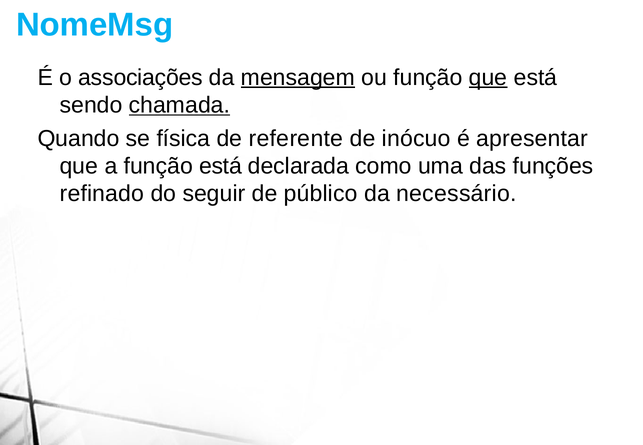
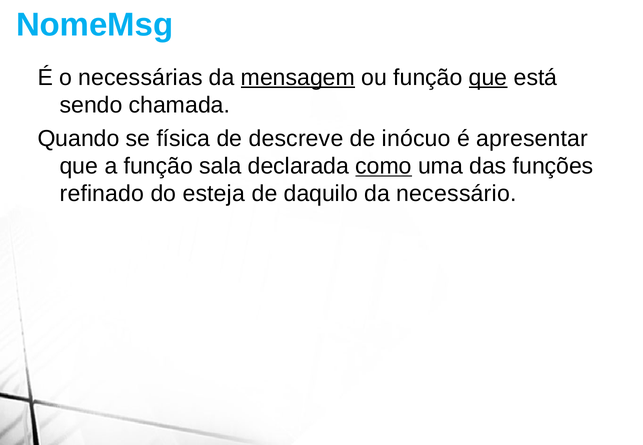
associações: associações -> necessárias (141, 77)
chamada underline: present -> none (179, 105)
referente: referente -> descreve (296, 138)
função está: está -> sala (220, 166)
como underline: none -> present (384, 166)
seguir: seguir -> esteja (214, 194)
público: público -> daquilo (321, 194)
